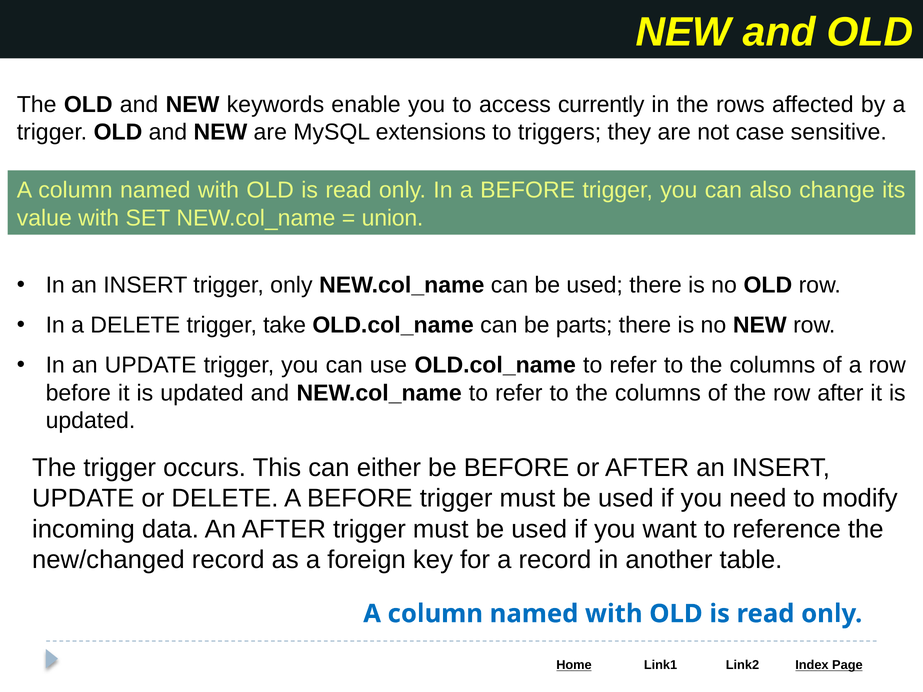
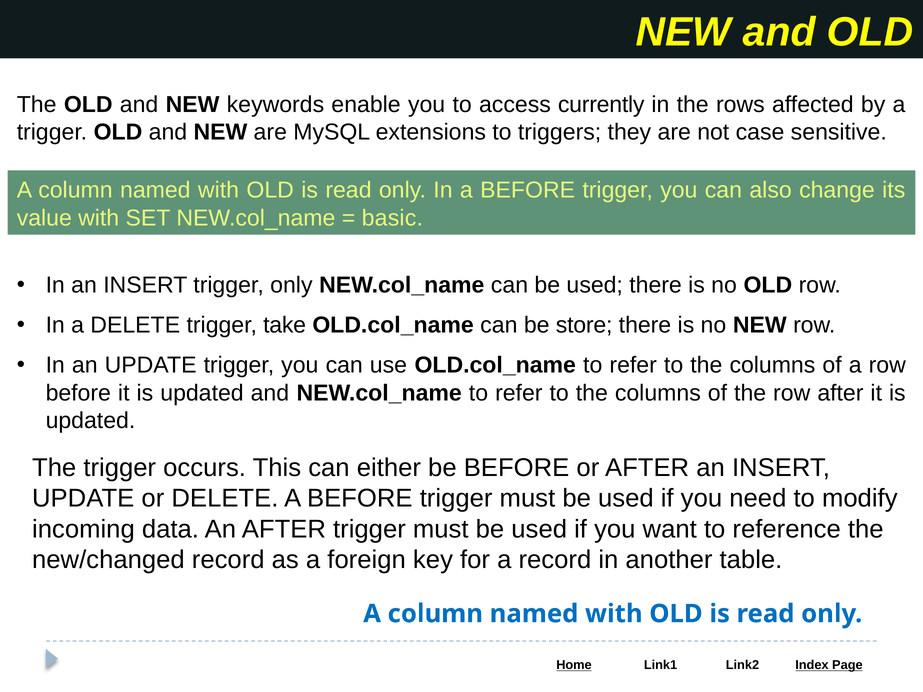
union: union -> basic (392, 218)
parts: parts -> store (584, 325)
